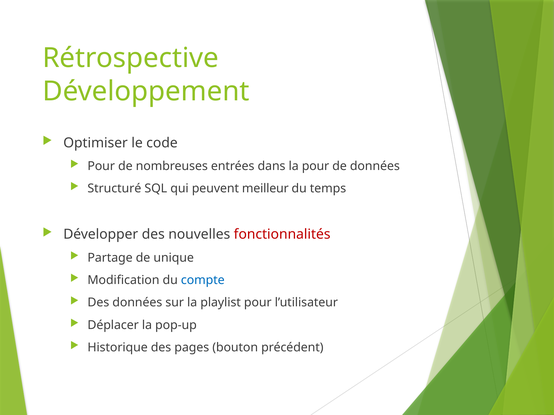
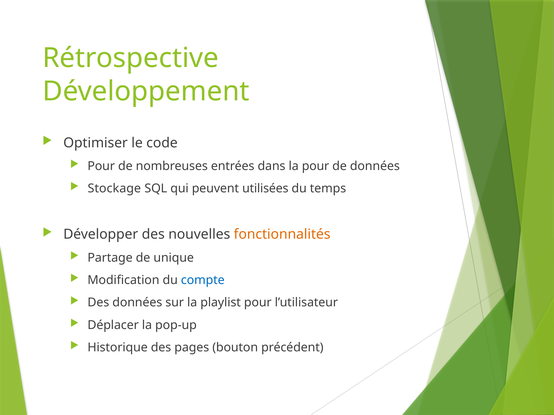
Structuré: Structuré -> Stockage (114, 189)
meilleur: meilleur -> utilisées (265, 189)
fonctionnalités colour: red -> orange (282, 235)
